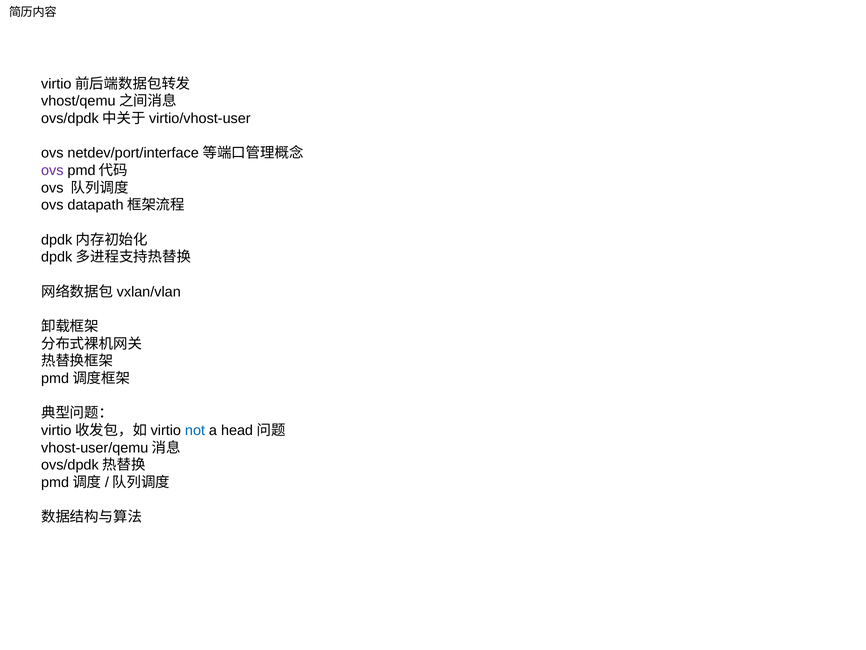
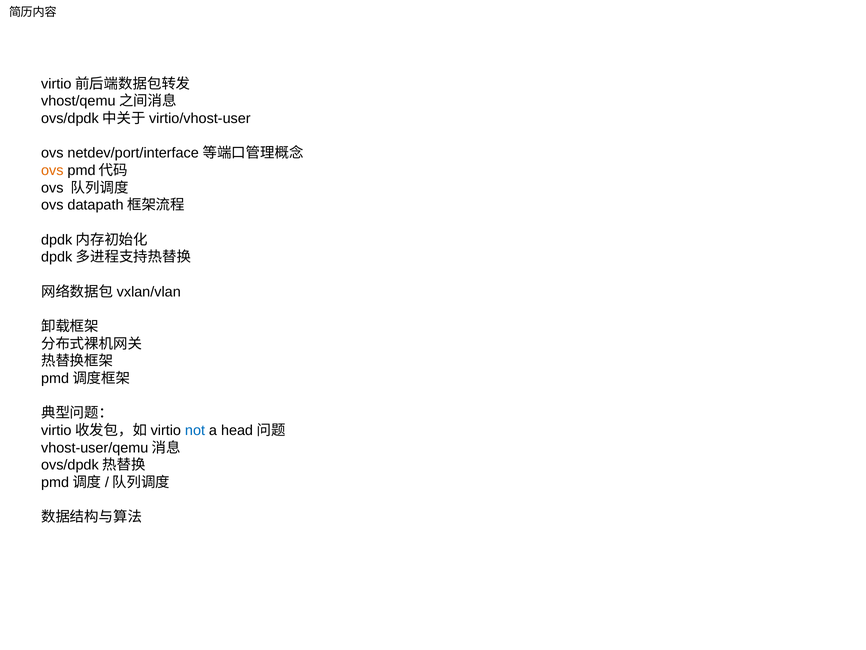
ovs colour: purple -> orange (52, 170)
